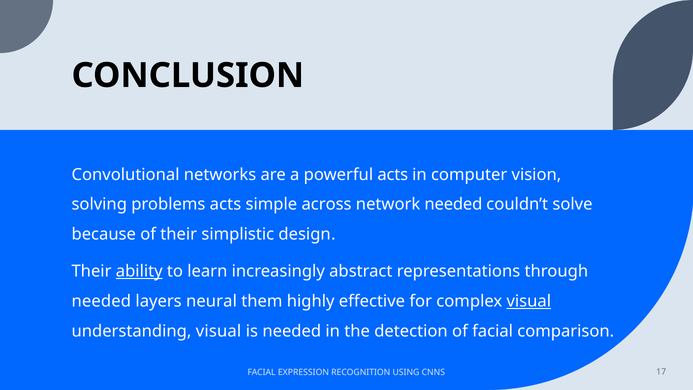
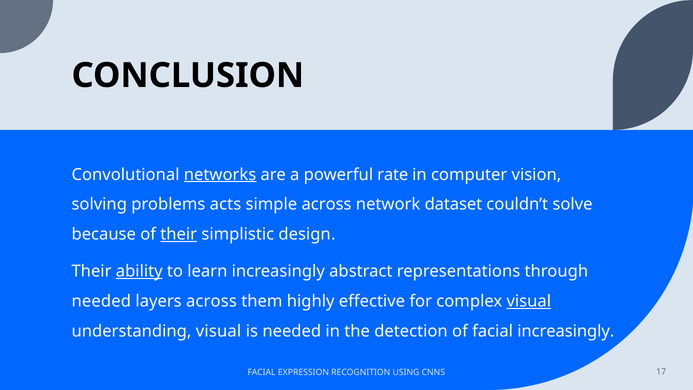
networks underline: none -> present (220, 174)
powerful acts: acts -> rate (393, 174)
network needed: needed -> dataset (453, 204)
their underline: none -> present (179, 234)
layers neural: neural -> across (211, 301)
facial comparison: comparison -> increasingly (566, 331)
